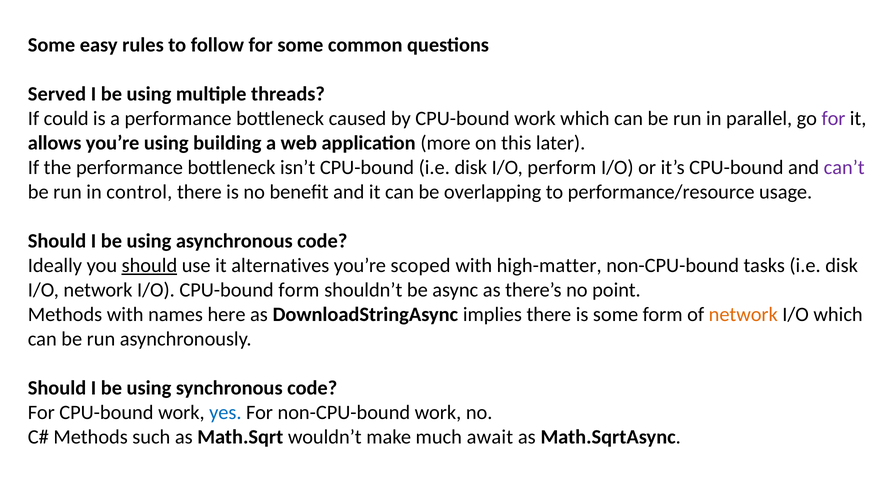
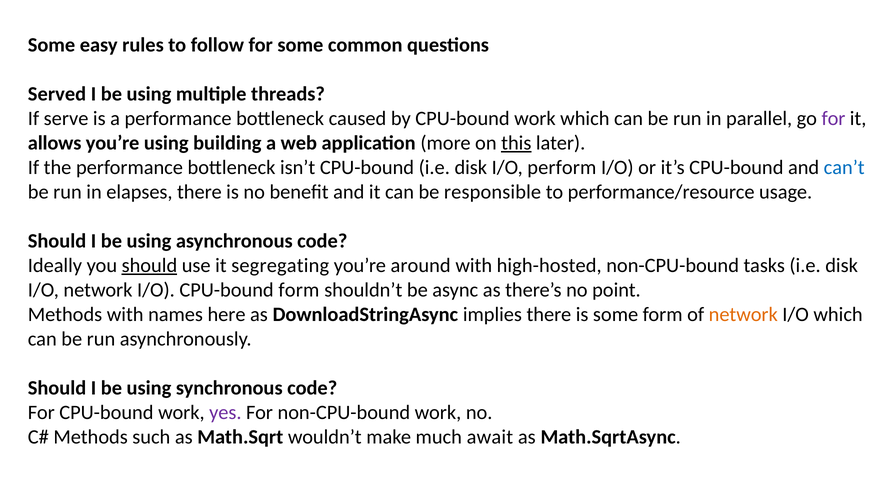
could: could -> serve (66, 119)
this underline: none -> present (516, 143)
can’t colour: purple -> blue (844, 168)
control: control -> elapses (139, 192)
overlapping: overlapping -> responsible (493, 192)
alternatives: alternatives -> segregating (280, 266)
scoped: scoped -> around (421, 266)
high-matter: high-matter -> high-hosted (549, 266)
yes colour: blue -> purple (225, 412)
